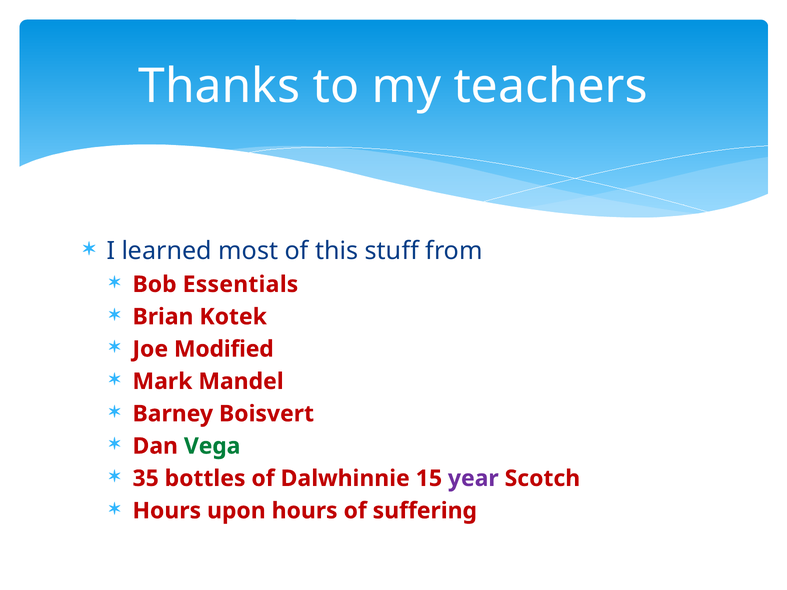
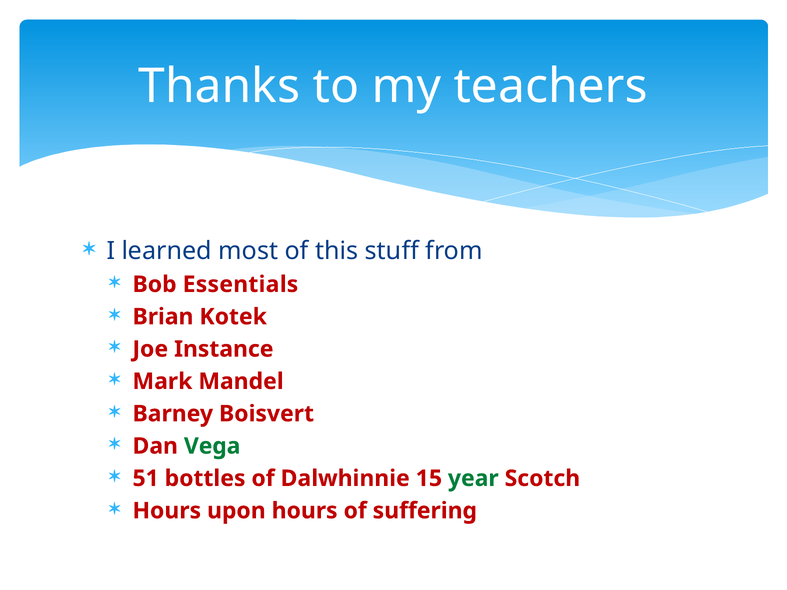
Modified: Modified -> Instance (224, 349)
35: 35 -> 51 (146, 479)
year colour: purple -> green (473, 479)
